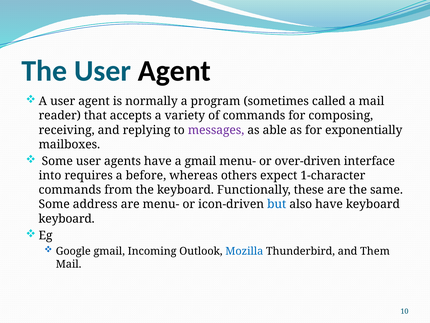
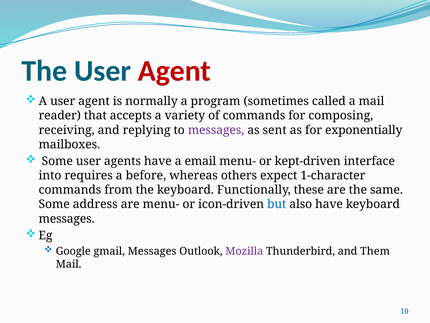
Agent colour: black -> red (174, 71)
able: able -> sent (275, 130)
a gmail: gmail -> email (200, 161)
over-driven: over-driven -> kept-driven (308, 161)
keyboard: keyboard -> messages (67, 218)
gmail Incoming: Incoming -> Messages (152, 251)
Mozilla colour: blue -> purple (244, 251)
